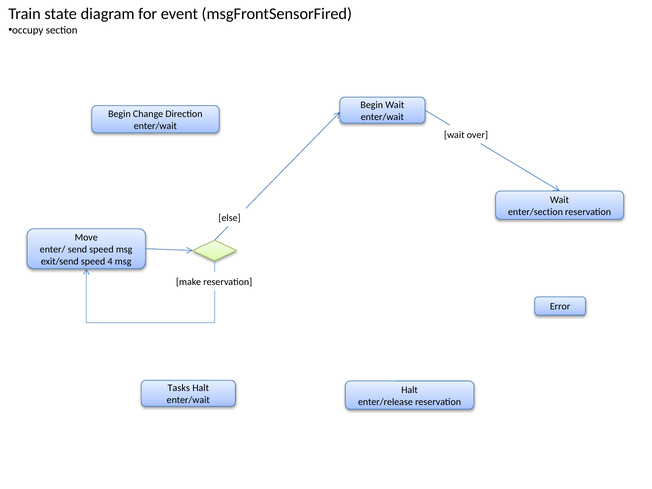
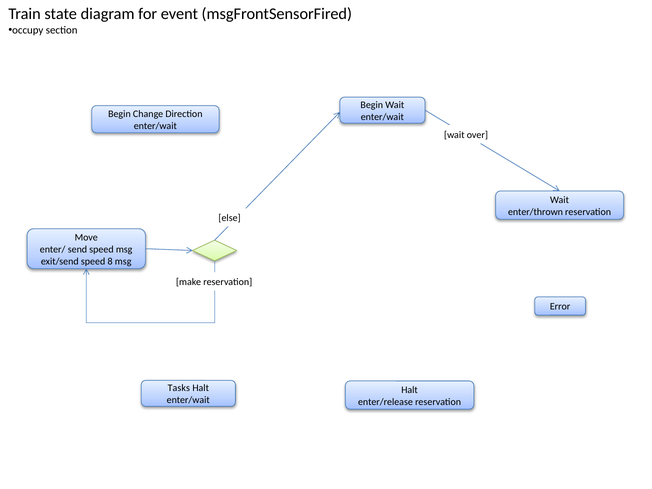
enter/section: enter/section -> enter/thrown (535, 212)
4: 4 -> 8 (110, 261)
